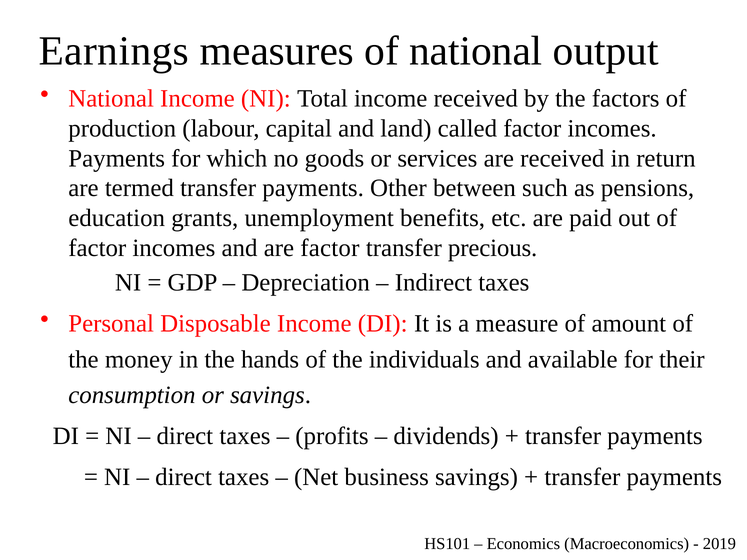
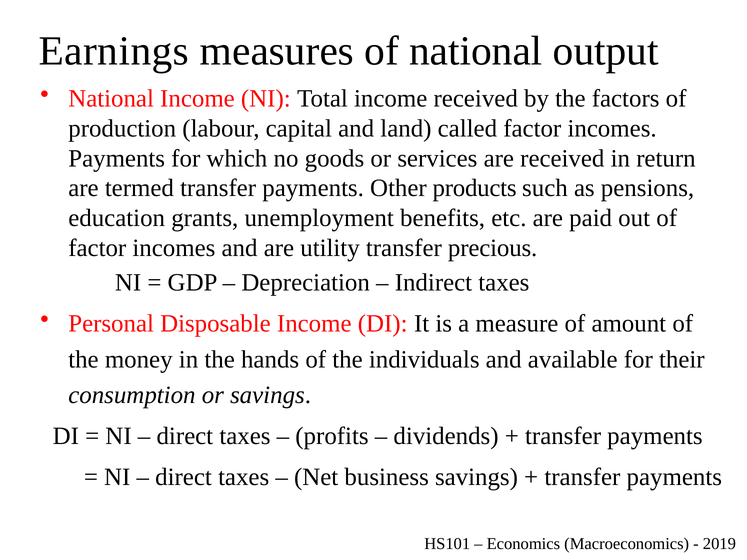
between: between -> products (475, 188)
are factor: factor -> utility (330, 248)
